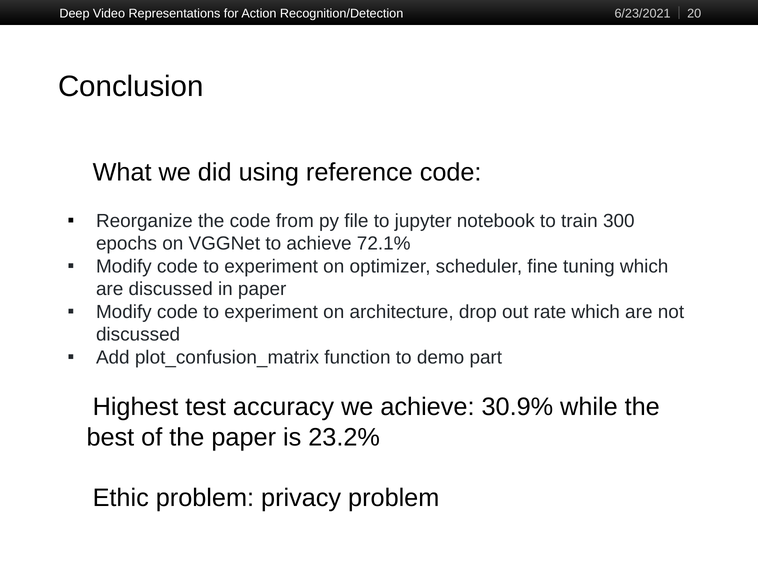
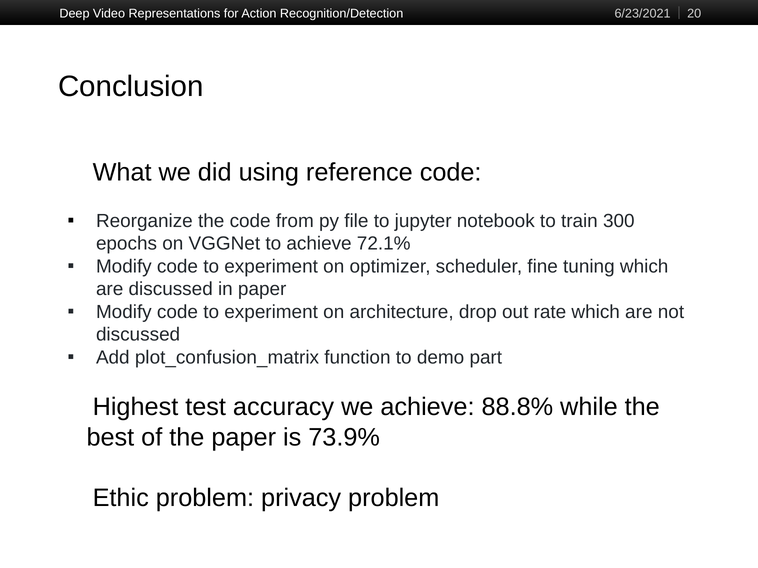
30.9%: 30.9% -> 88.8% (517, 407)
23.2%: 23.2% -> 73.9% (344, 438)
